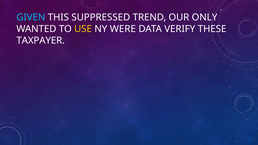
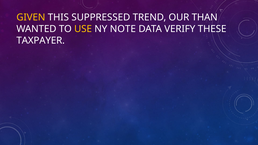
GIVEN colour: light blue -> yellow (31, 17)
ONLY: ONLY -> THAN (205, 17)
WERE: WERE -> NOTE (123, 29)
